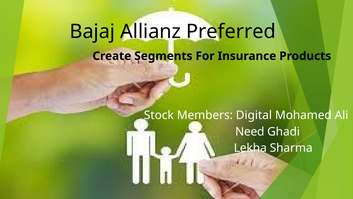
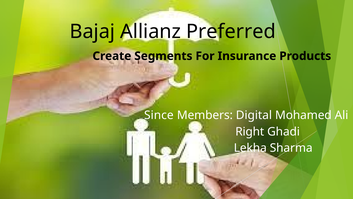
Stock: Stock -> Since (159, 115)
Need: Need -> Right (250, 131)
